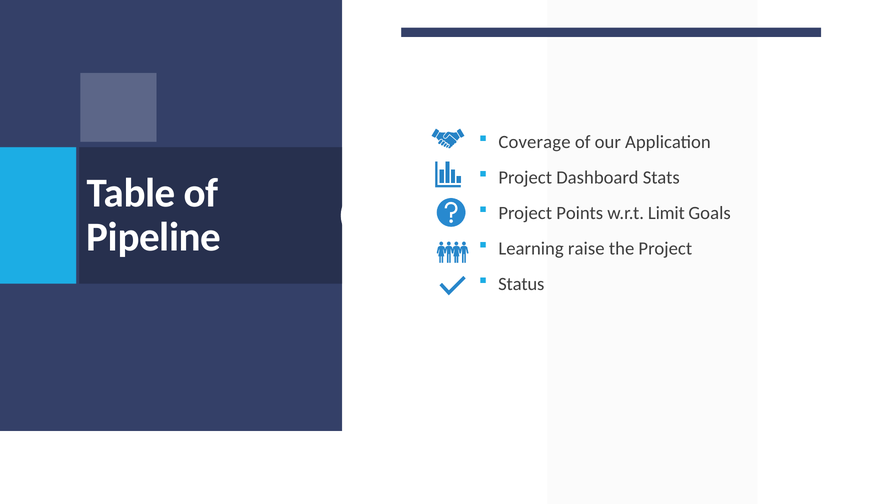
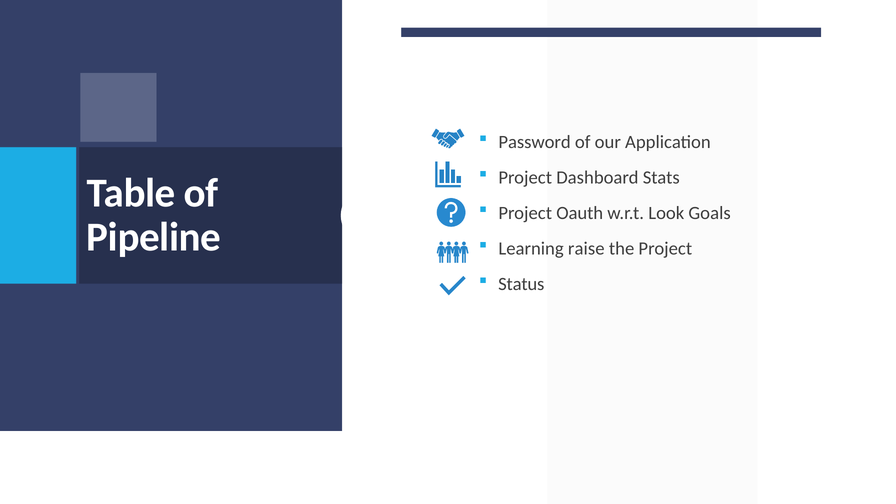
Coverage: Coverage -> Password (535, 142)
Points: Points -> Oauth (580, 213)
Limit: Limit -> Look (666, 213)
